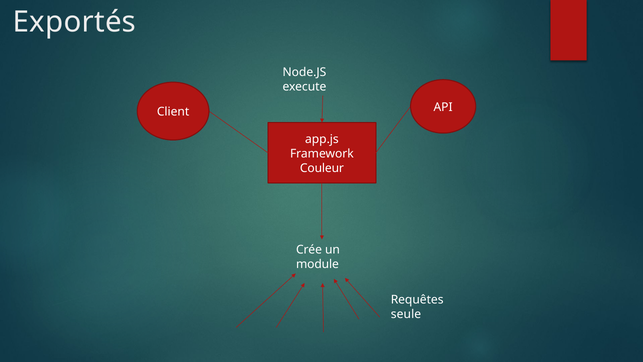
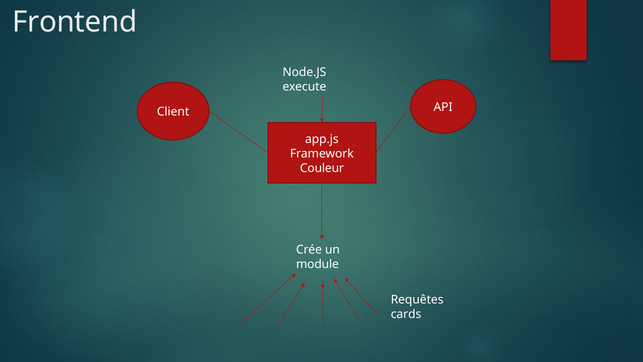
Exportés: Exportés -> Frontend (75, 22)
seule: seule -> cards (406, 314)
